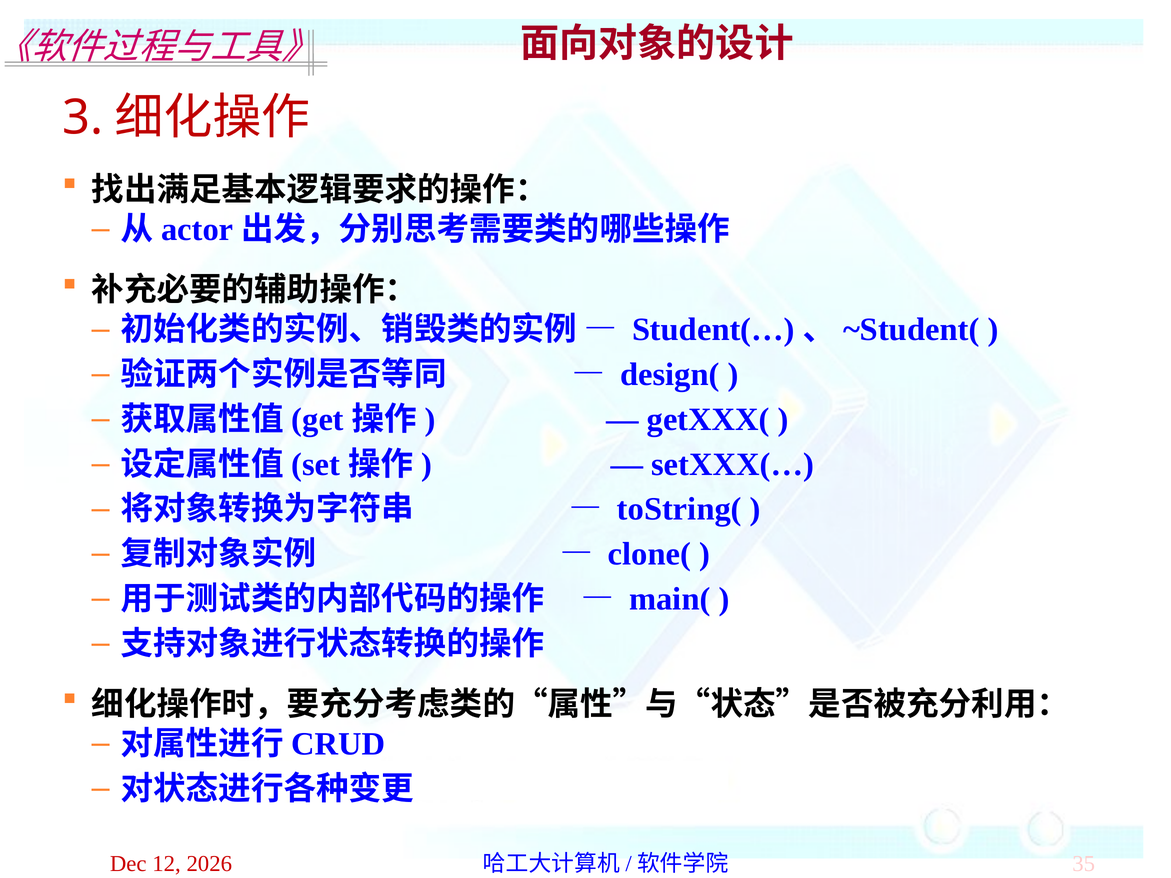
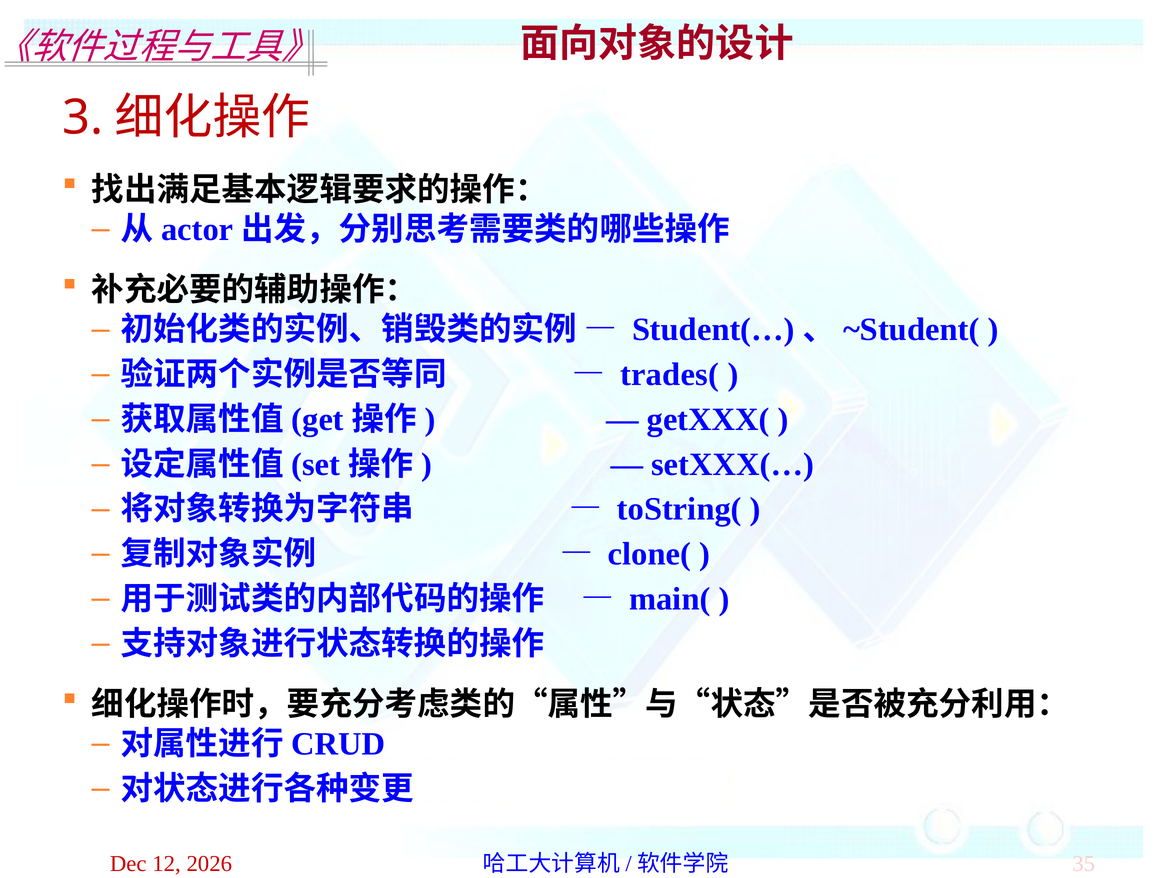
design(: design( -> trades( (670, 375)
